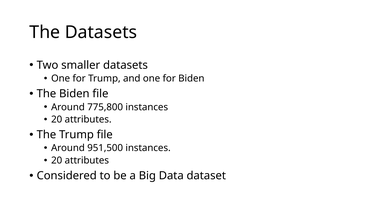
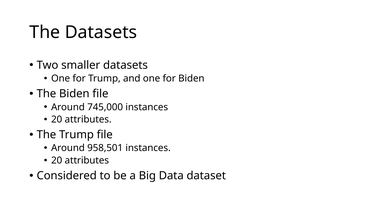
775,800: 775,800 -> 745,000 (105, 107)
951,500: 951,500 -> 958,501 (105, 148)
